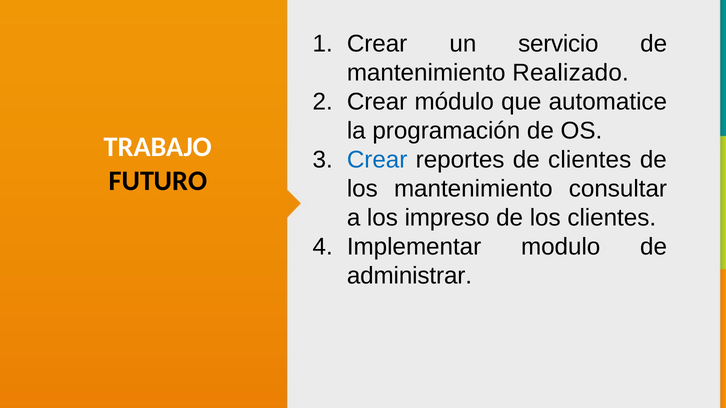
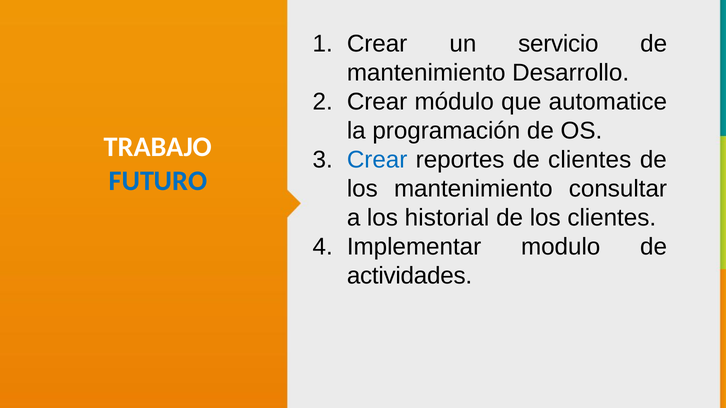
Realizado: Realizado -> Desarrollo (571, 73)
FUTURO colour: black -> blue (158, 181)
impreso: impreso -> historial (447, 218)
administrar: administrar -> actividades (410, 276)
